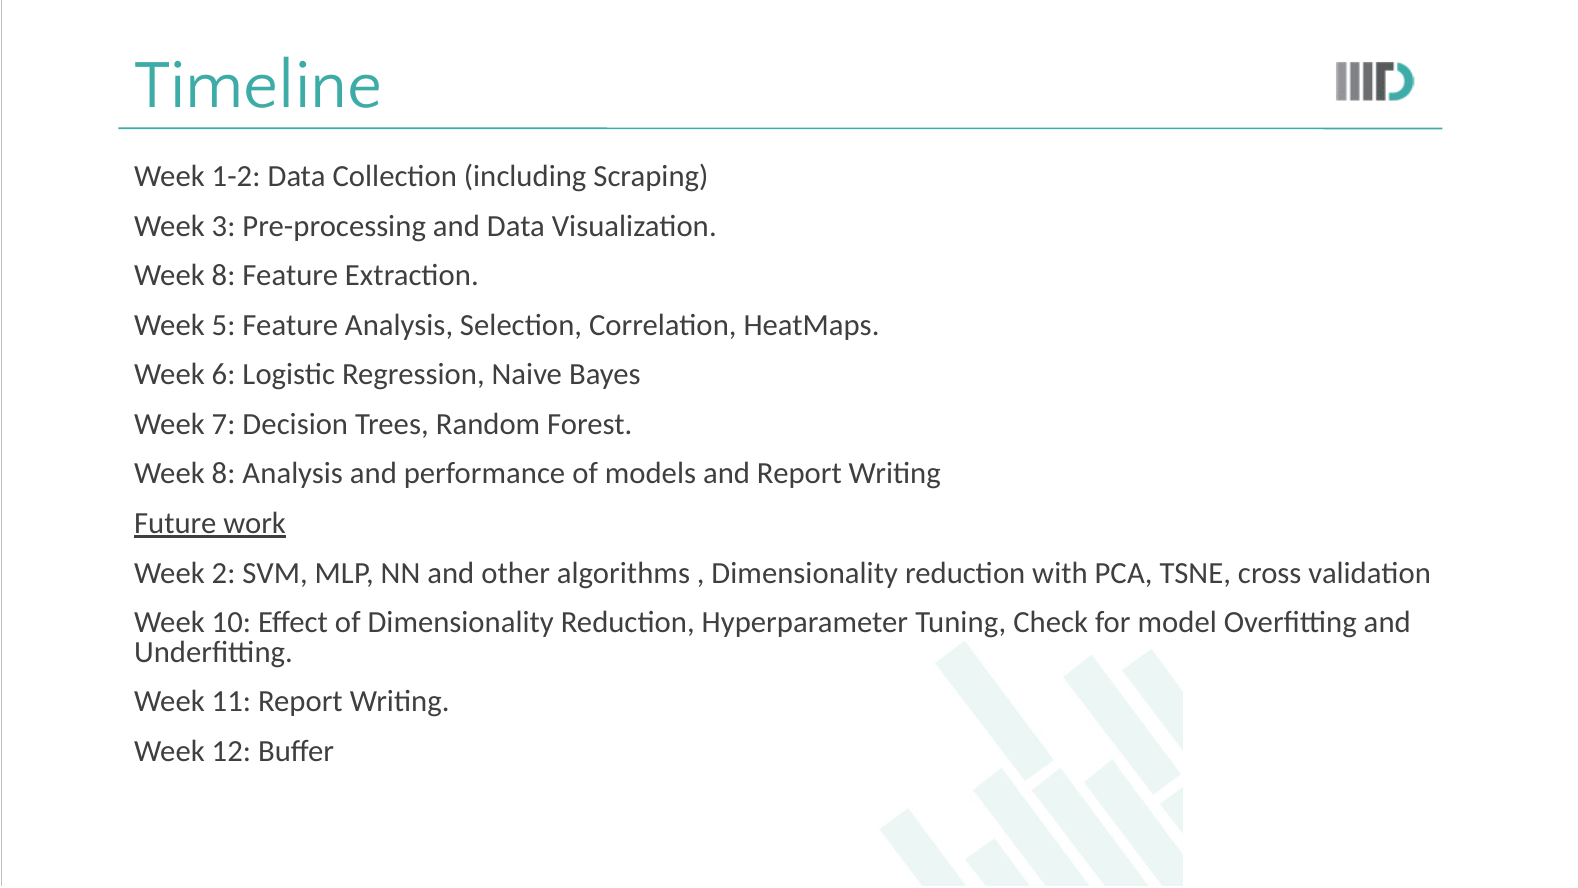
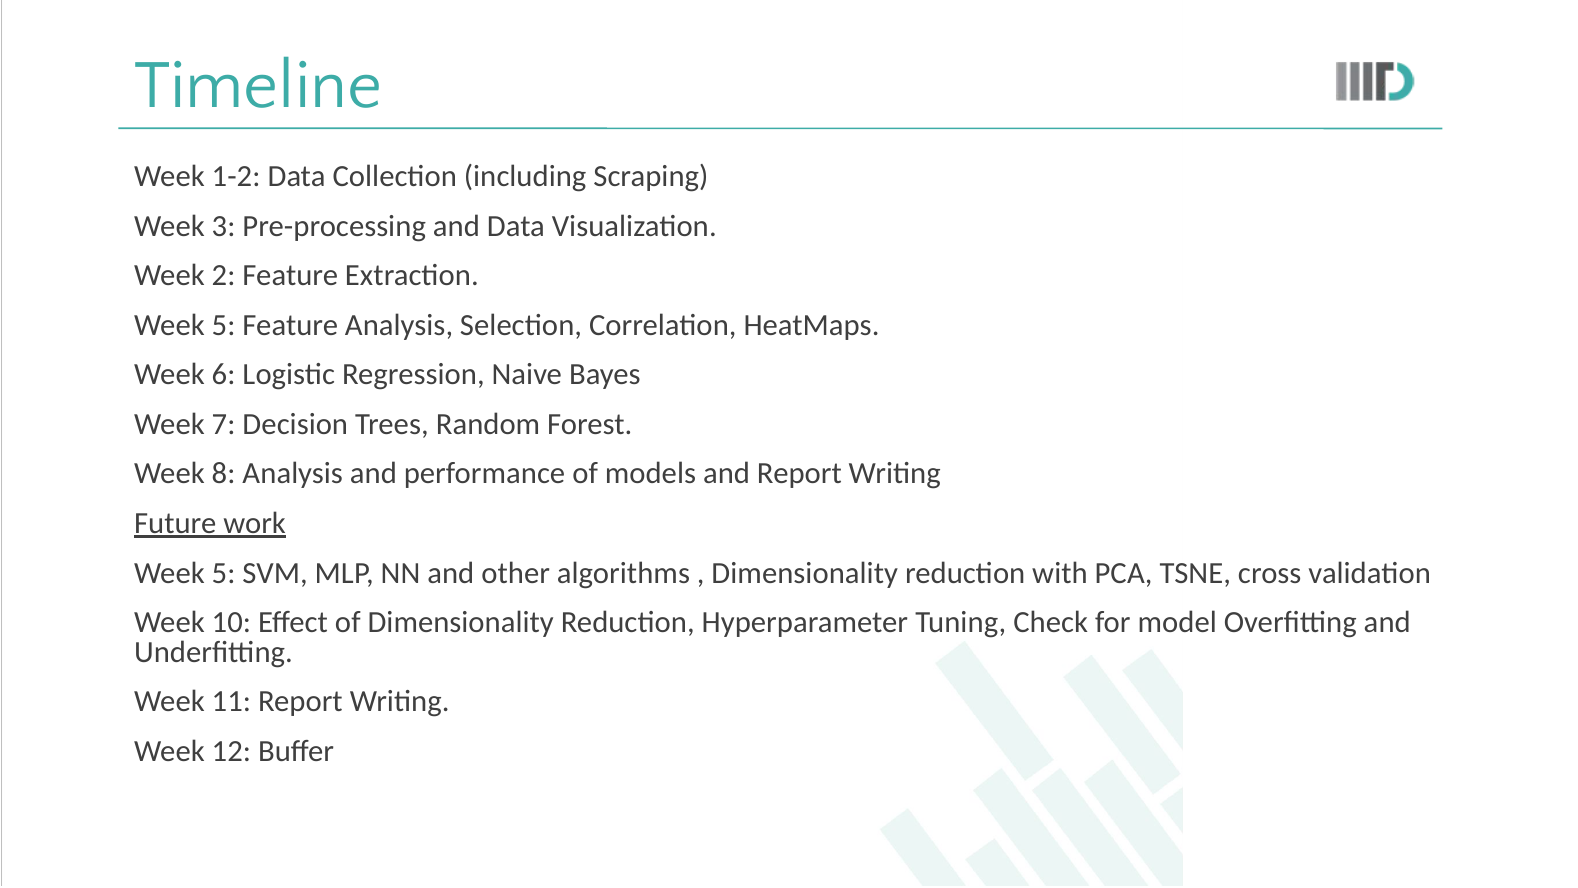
8: 8 -> 2 (224, 276)
2: 2 -> 5 (224, 573)
